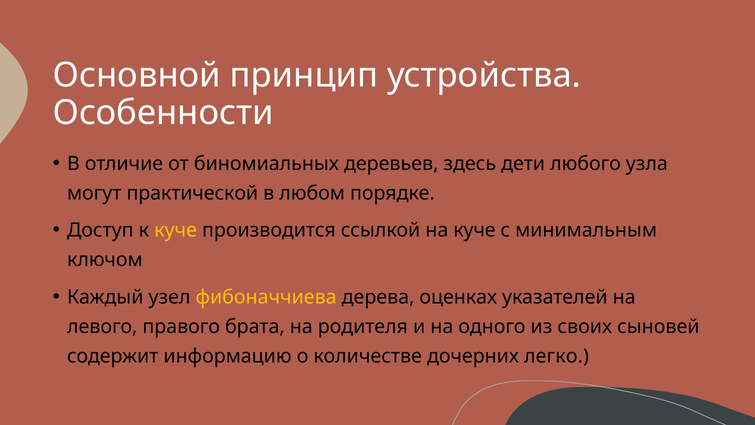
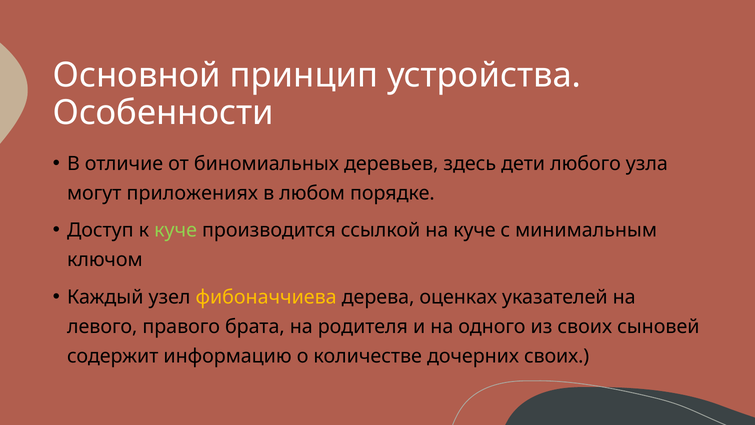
практической: практической -> приложениях (192, 193)
куче colour: yellow -> light green (176, 230)
дочерних легко: легко -> своих (557, 356)
